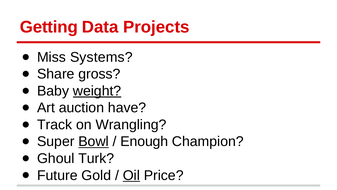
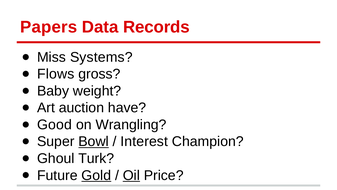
Getting: Getting -> Papers (49, 27)
Projects: Projects -> Records (156, 27)
Share: Share -> Flows (56, 74)
weight underline: present -> none (97, 91)
Track: Track -> Good (55, 124)
Enough: Enough -> Interest (144, 141)
Gold underline: none -> present (96, 175)
